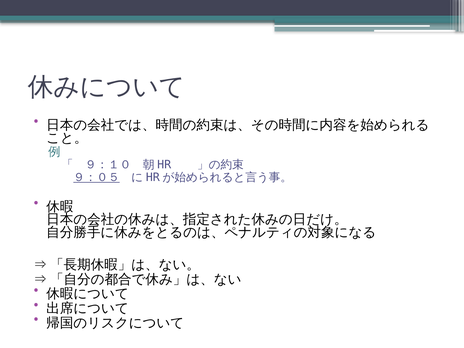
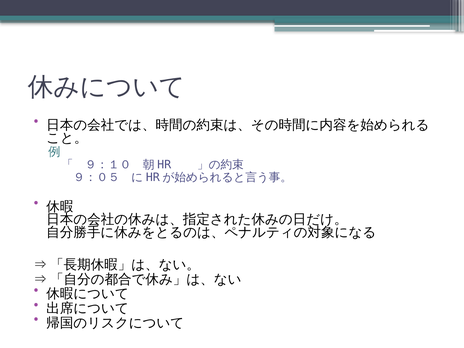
９：０５ underline: present -> none (96, 177)
